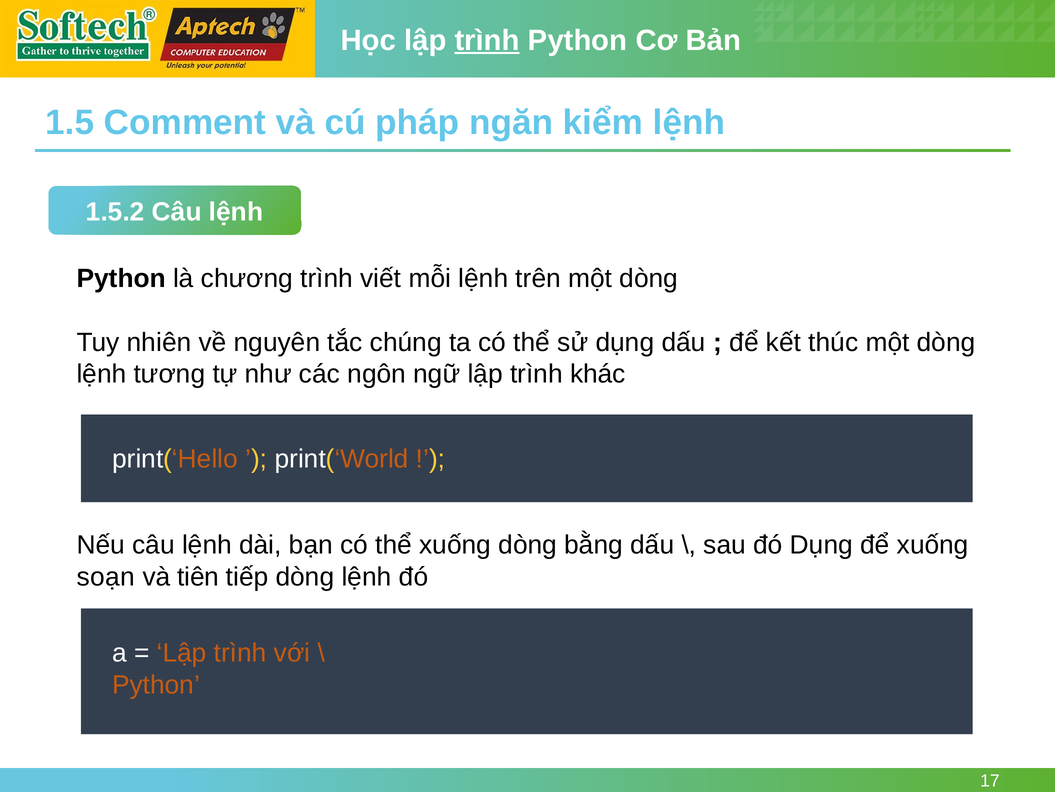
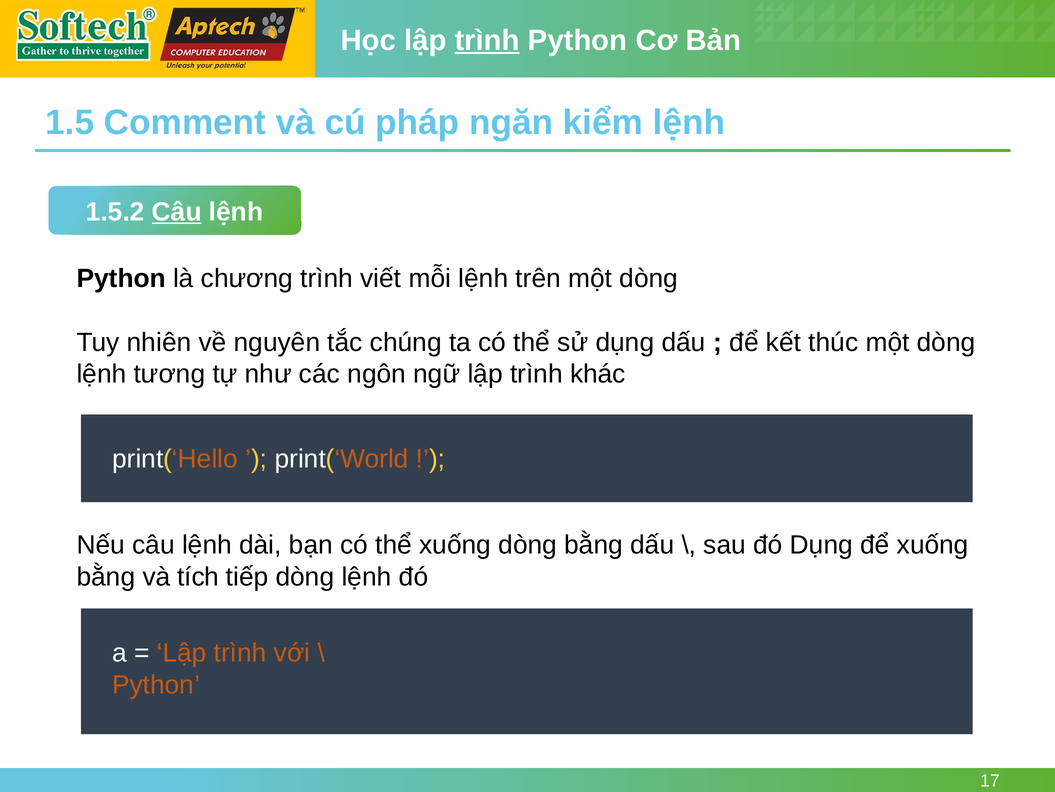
Câu underline: none -> present (177, 212)
soạn: soạn -> bằng (106, 576)
tiên: tiên -> tích (198, 576)
